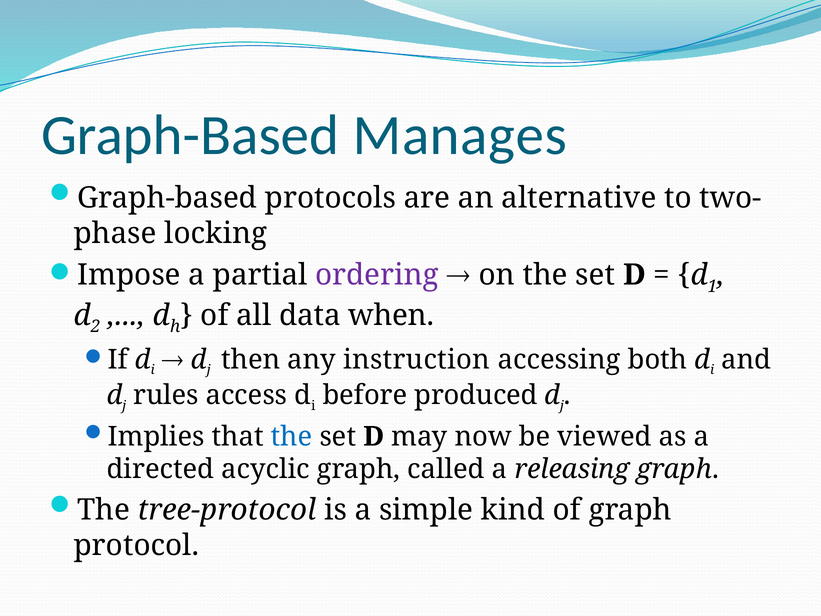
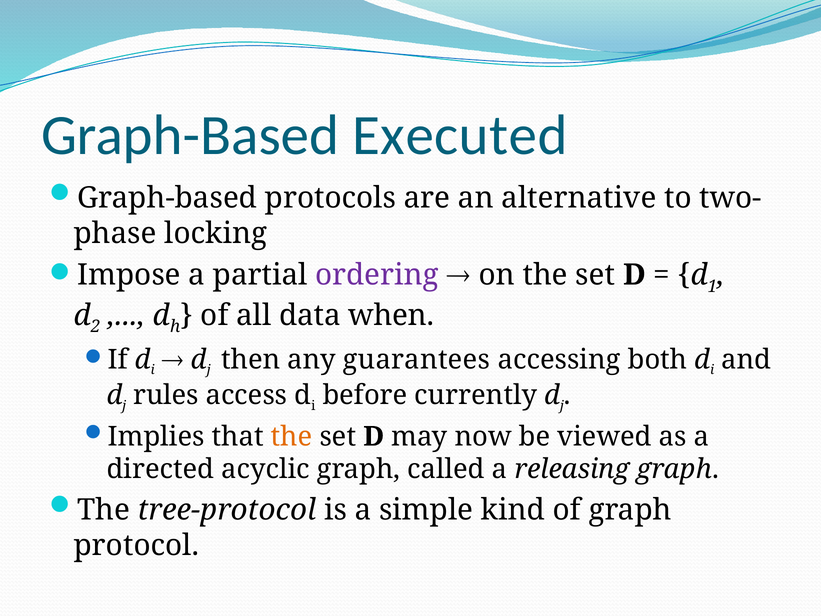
Manages: Manages -> Executed (460, 136)
instruction: instruction -> guarantees (417, 360)
produced: produced -> currently (476, 395)
the colour: blue -> orange (292, 436)
